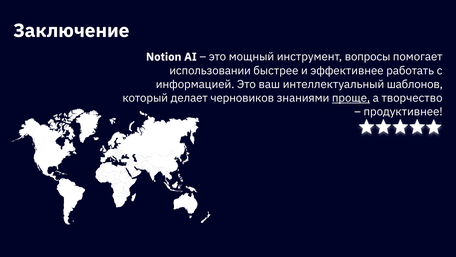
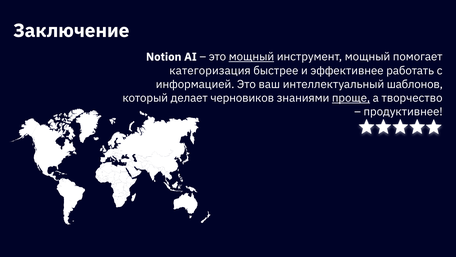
мощный underline: none -> present (251, 57)
инструмент вопросы: вопросы -> мощный (368, 57)
использовании: использовании -> категоризация (210, 70)
